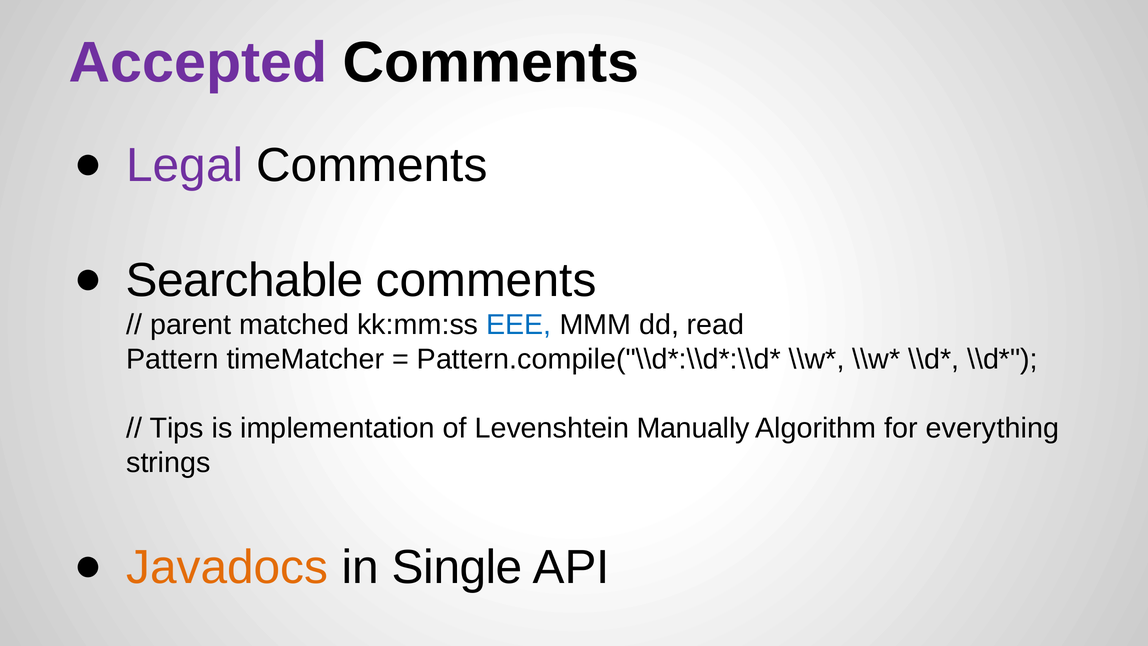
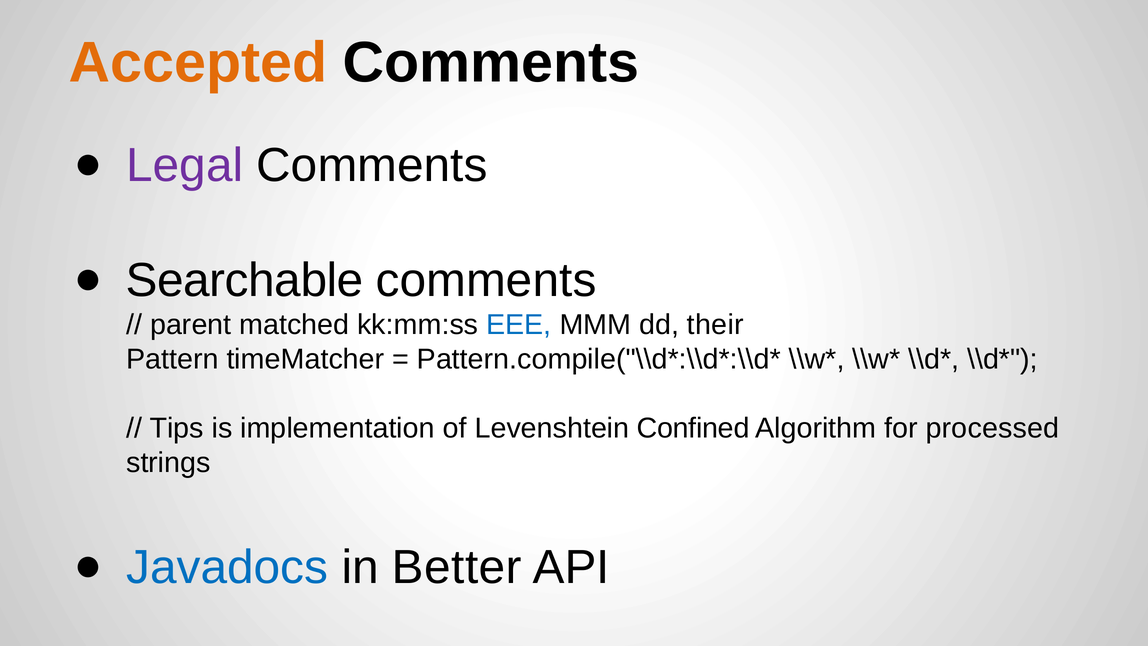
Accepted colour: purple -> orange (198, 63)
read: read -> their (715, 325)
Manually: Manually -> Confined (693, 428)
everything: everything -> processed (992, 428)
Javadocs colour: orange -> blue (227, 567)
Single: Single -> Better (457, 567)
